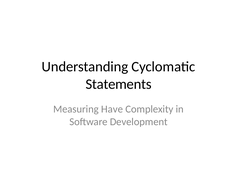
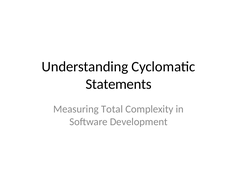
Have: Have -> Total (112, 109)
